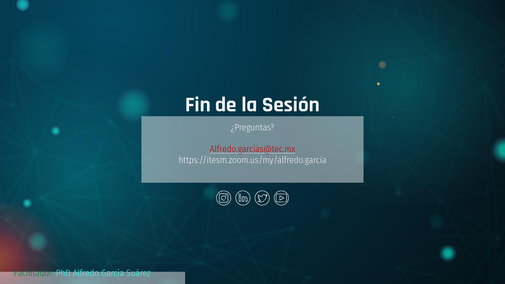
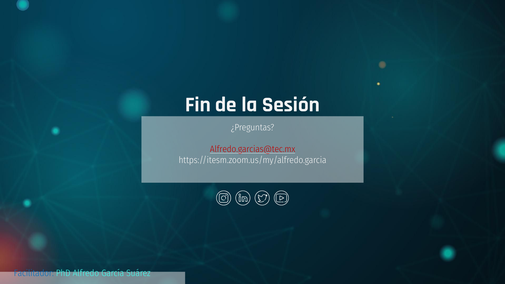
Facilitador colour: green -> blue (34, 273)
